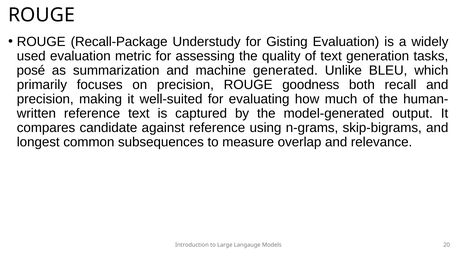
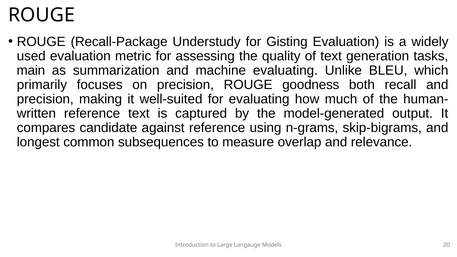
posé: posé -> main (31, 70)
machine generated: generated -> evaluating (285, 70)
